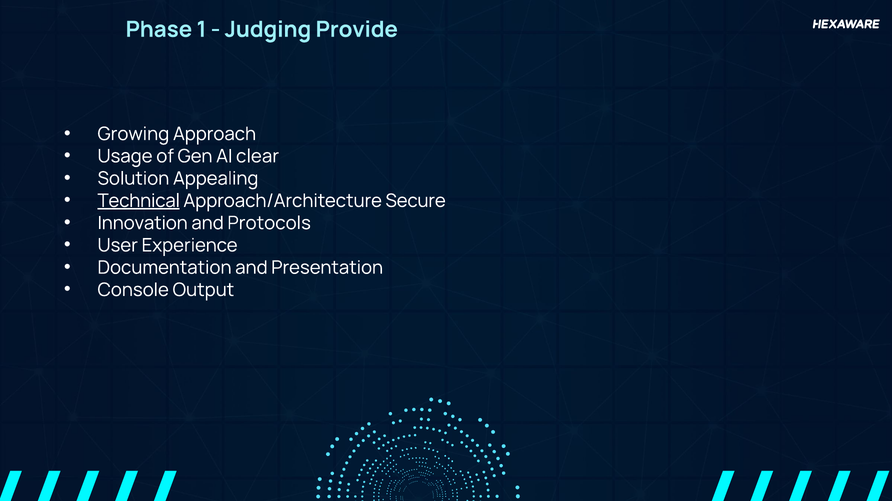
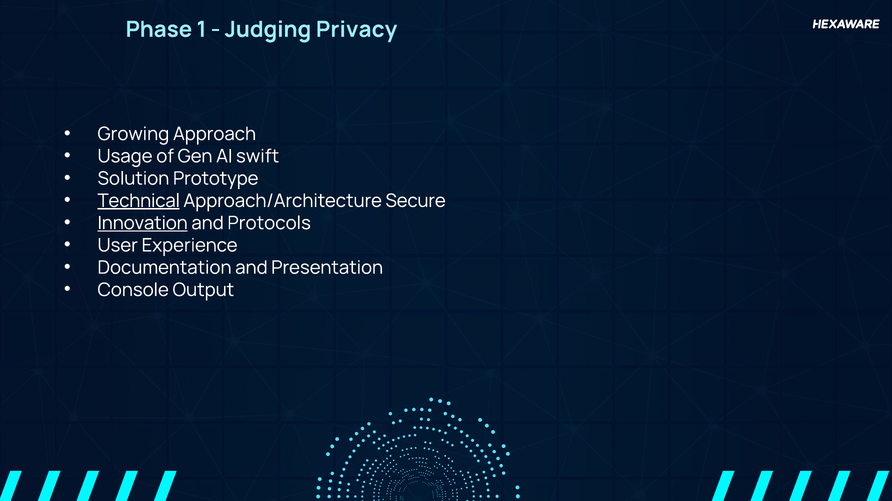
Provide: Provide -> Privacy (357, 30)
clear: clear -> swift (258, 156)
Appealing: Appealing -> Prototype (216, 179)
Innovation underline: none -> present (143, 223)
